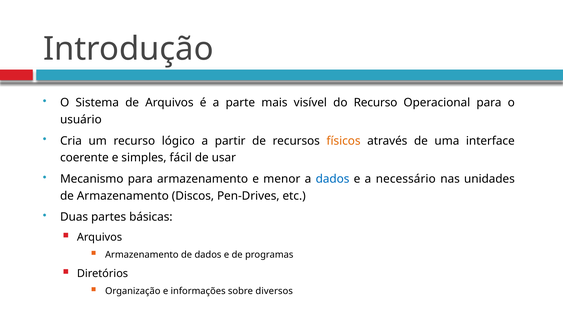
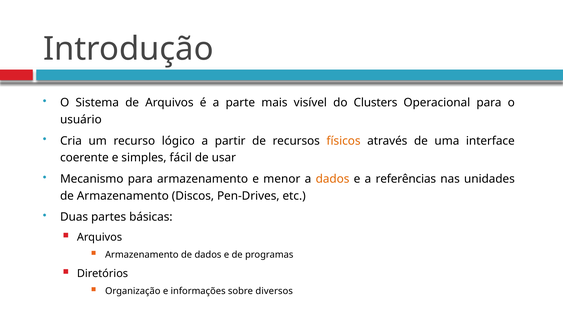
do Recurso: Recurso -> Clusters (376, 103)
dados colour: blue -> orange (333, 179)
necessário: necessário -> referências (406, 179)
